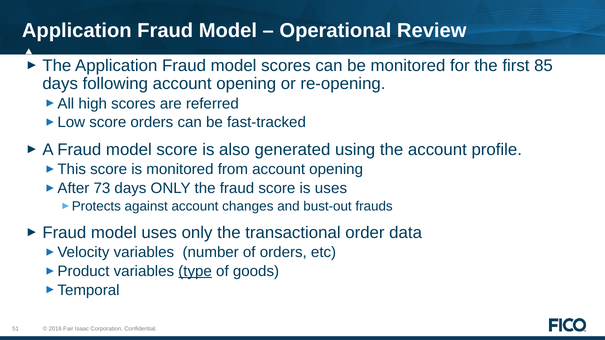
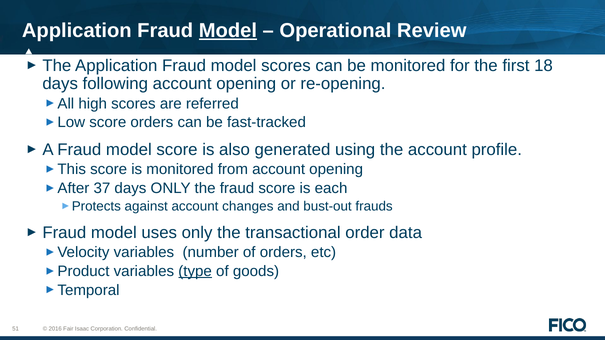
Model underline: none -> present (228, 31)
85: 85 -> 18 (543, 66)
73: 73 -> 37 (102, 188)
is uses: uses -> each (331, 188)
